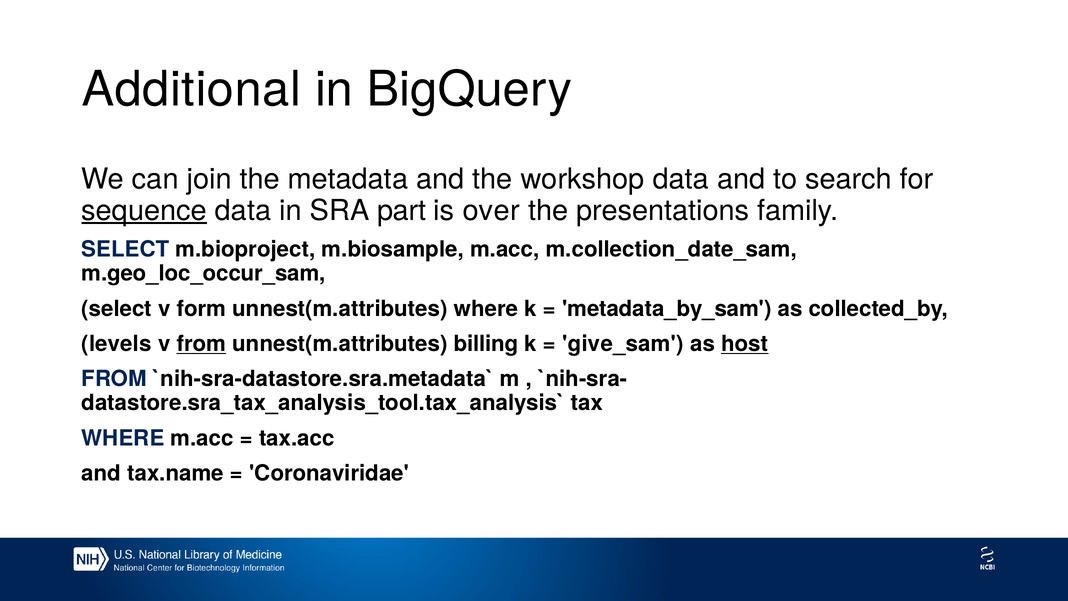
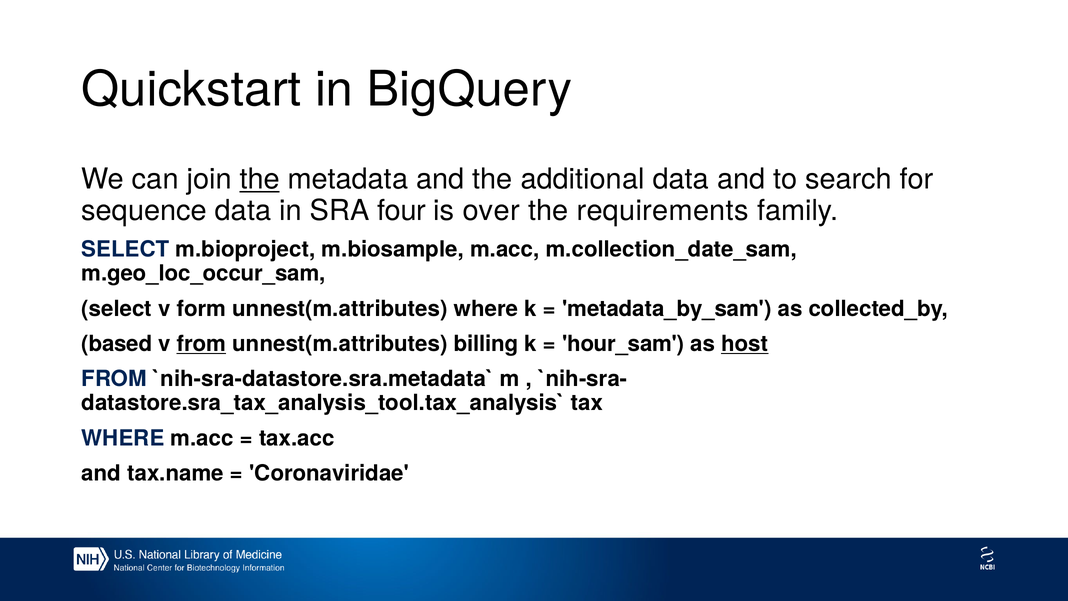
Additional: Additional -> Quickstart (191, 90)
the underline: none -> present (260, 179)
workshop: workshop -> additional (583, 179)
sequence underline: present -> none (144, 211)
part: part -> four (402, 211)
presentations: presentations -> requirements (663, 211)
levels: levels -> based (117, 344)
give_sam: give_sam -> hour_sam (623, 344)
